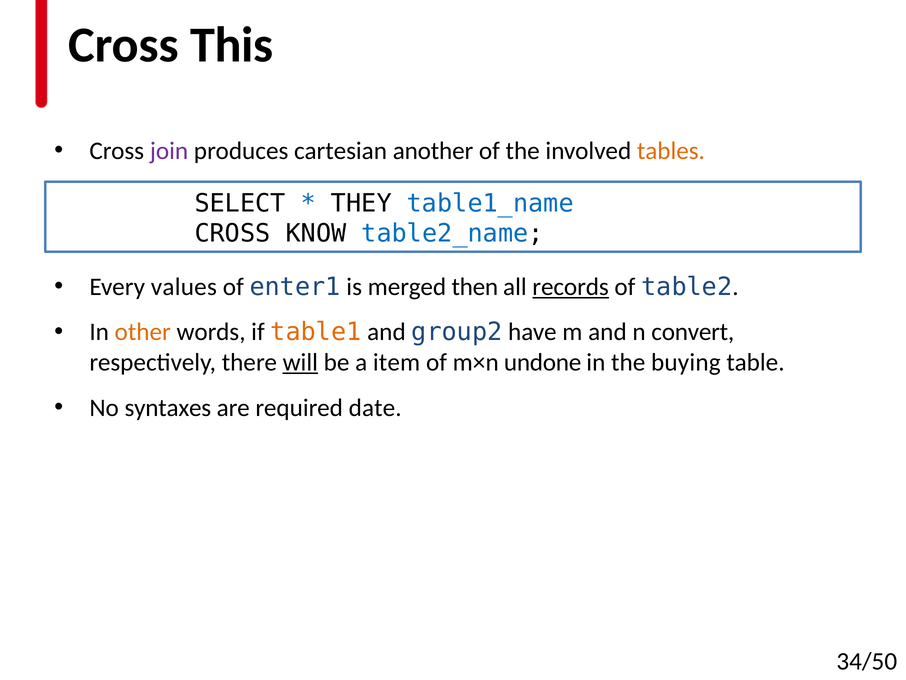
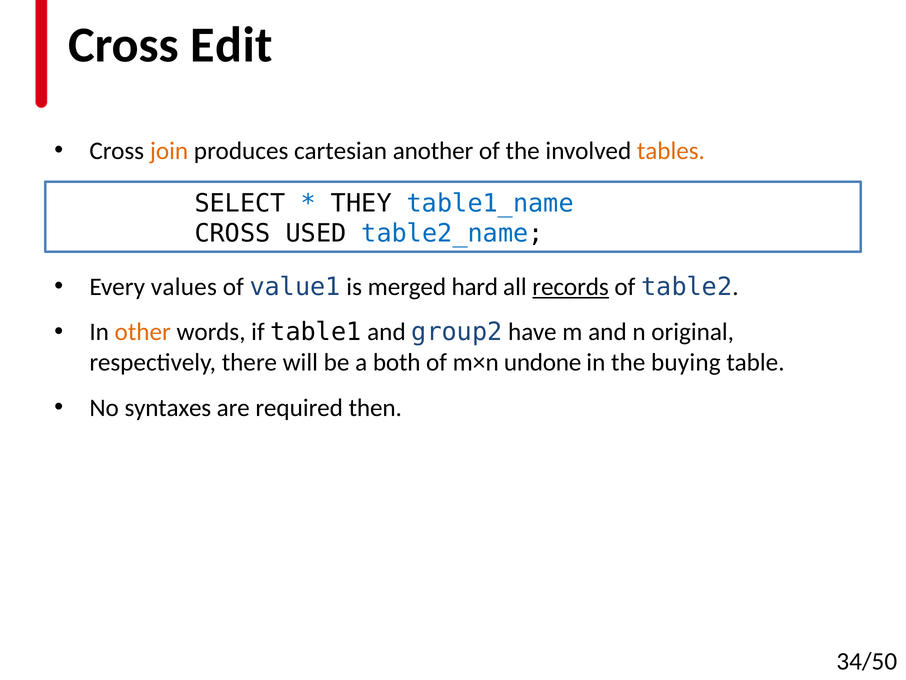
This: This -> Edit (231, 45)
join colour: purple -> orange (169, 151)
KNOW: KNOW -> USED (316, 233)
enter1: enter1 -> value1 (295, 287)
then: then -> hard (475, 287)
table1 colour: orange -> black (316, 332)
convert: convert -> original (693, 332)
will underline: present -> none (300, 362)
item: item -> both (397, 362)
date: date -> then (375, 407)
